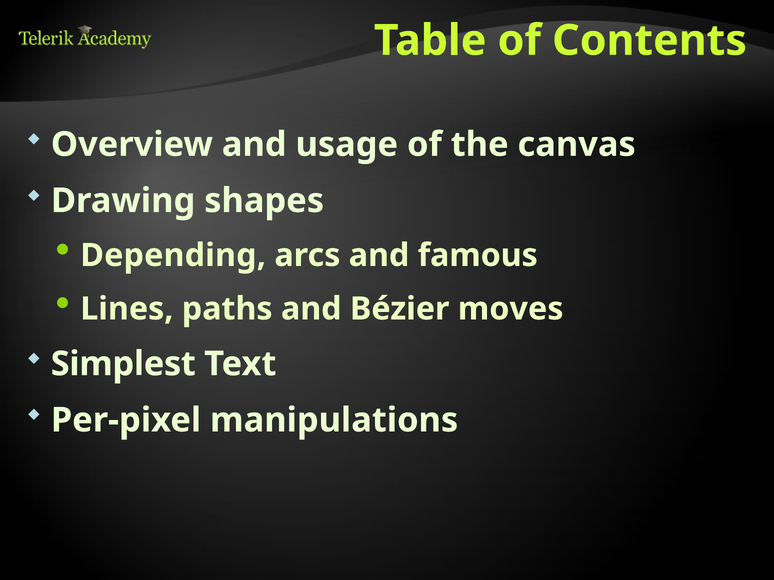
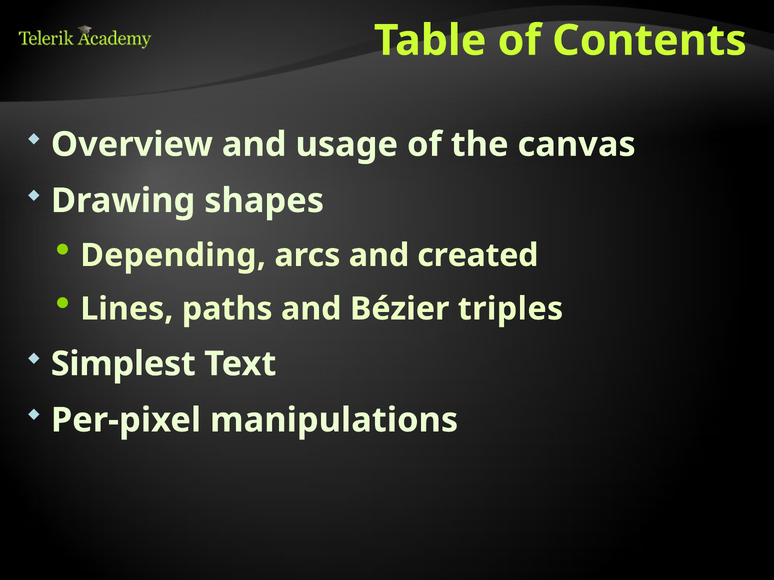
famous: famous -> created (478, 256)
moves: moves -> triples (511, 309)
